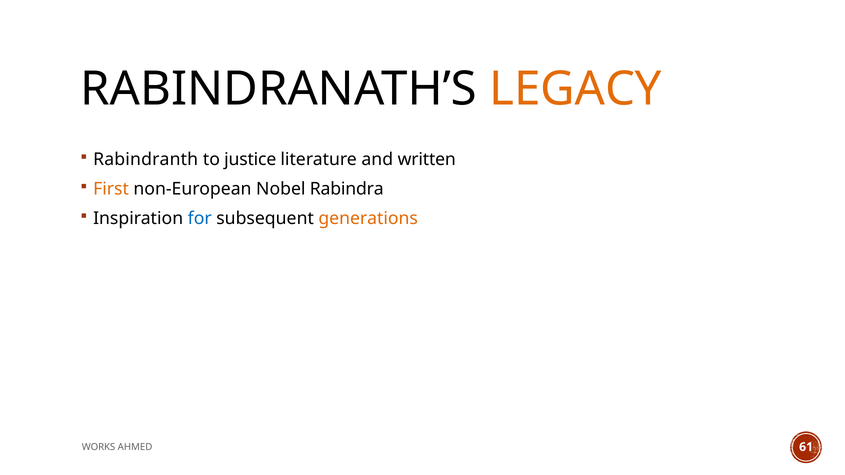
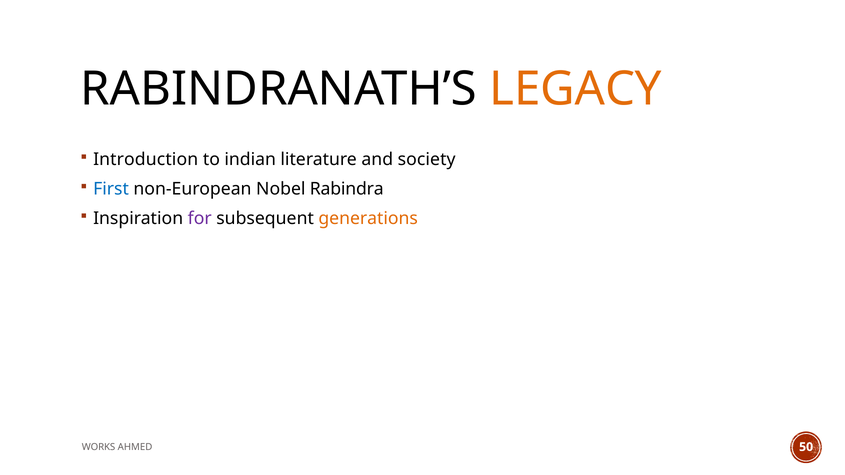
Rabindranth: Rabindranth -> Introduction (146, 160)
justice: justice -> indian (250, 160)
written: written -> society (427, 160)
First colour: orange -> blue (111, 189)
for colour: blue -> purple (200, 219)
61: 61 -> 50 (806, 447)
